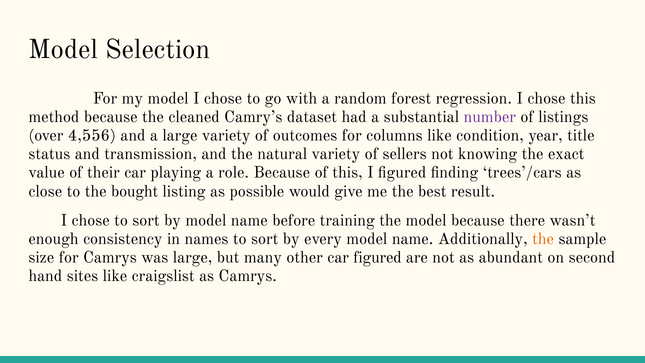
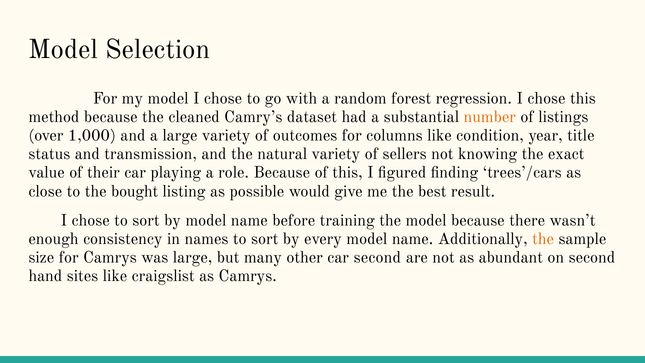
number colour: purple -> orange (490, 117)
4,556: 4,556 -> 1,000 (92, 136)
car figured: figured -> second (377, 257)
